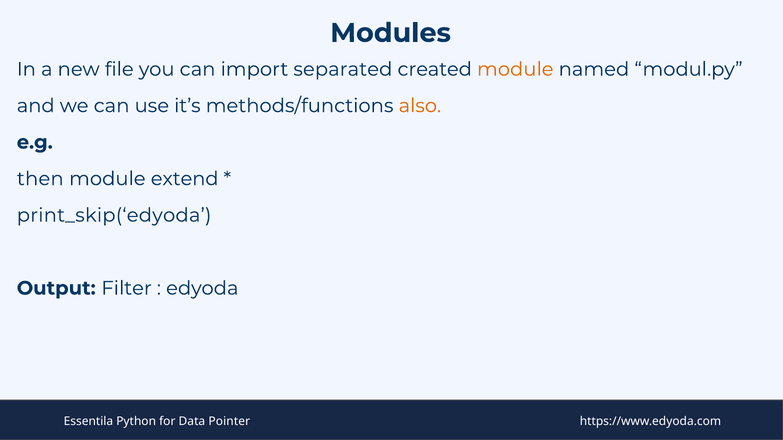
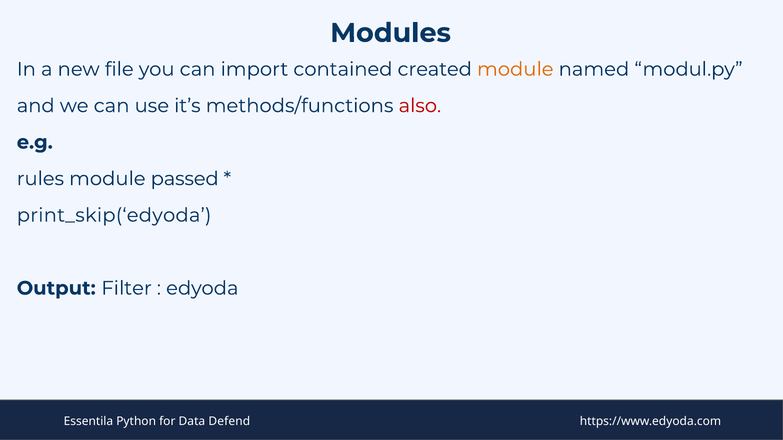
separated: separated -> contained (343, 69)
also colour: orange -> red (420, 106)
then: then -> rules (40, 179)
extend: extend -> passed (185, 179)
Pointer: Pointer -> Defend (229, 422)
